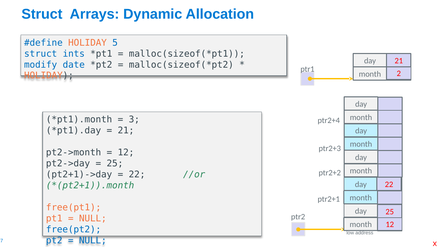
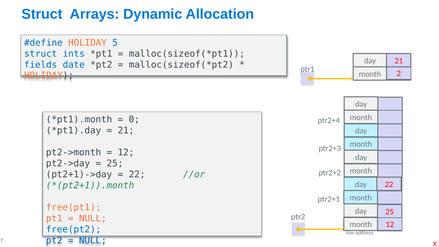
modify: modify -> fields (41, 65)
3: 3 -> 0 (134, 120)
